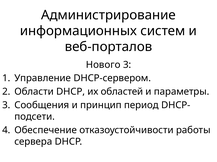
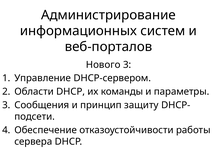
областей: областей -> команды (122, 92)
период: период -> защиту (141, 106)
